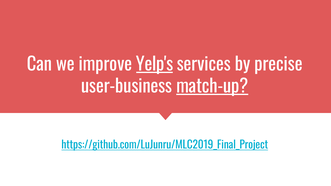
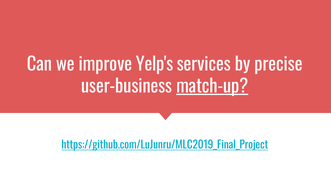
Yelp's underline: present -> none (155, 65)
